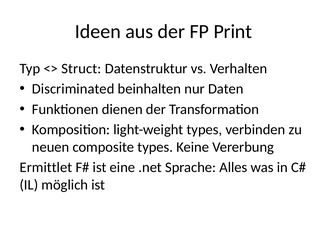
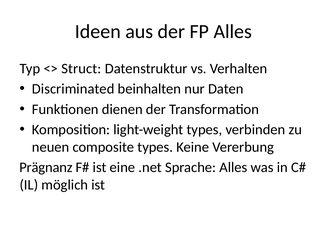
FP Print: Print -> Alles (233, 32)
Ermittlet: Ermittlet -> Prägnanz (46, 168)
